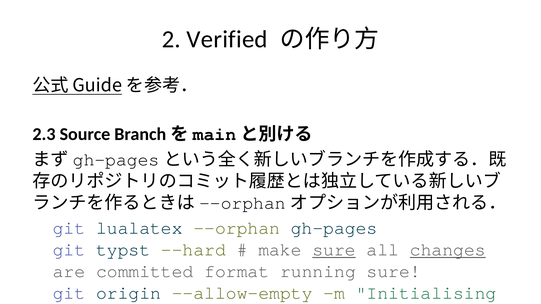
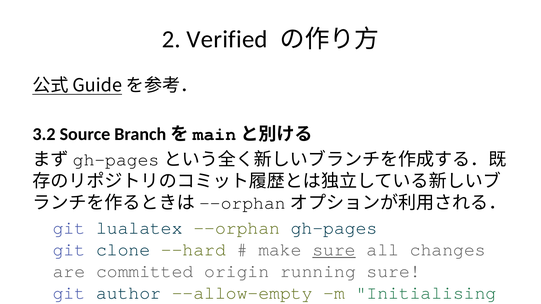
2.3: 2.3 -> 3.2 (44, 134)
typst: typst -> clone (123, 250)
changes underline: present -> none (448, 250)
committed format: format -> origin (237, 272)
git origin: origin -> author (129, 293)
